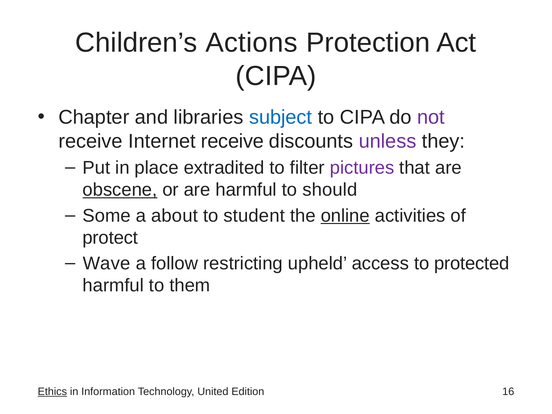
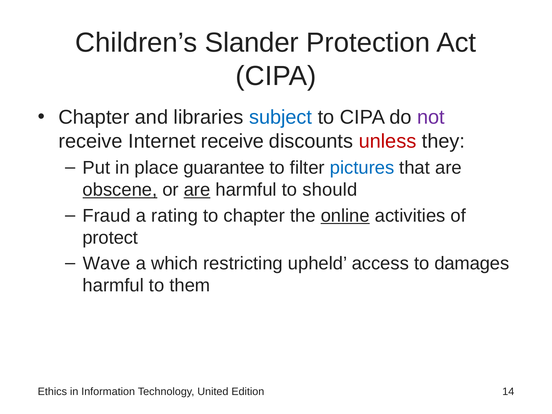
Actions: Actions -> Slander (252, 43)
unless colour: purple -> red (388, 141)
extradited: extradited -> guarantee (224, 168)
pictures colour: purple -> blue (362, 168)
are underline: none -> present (197, 190)
Some: Some -> Fraud (107, 216)
about: about -> rating (175, 216)
to student: student -> chapter (254, 216)
follow: follow -> which (175, 263)
protected: protected -> damages (472, 263)
Ethics underline: present -> none (52, 392)
16: 16 -> 14 (508, 392)
